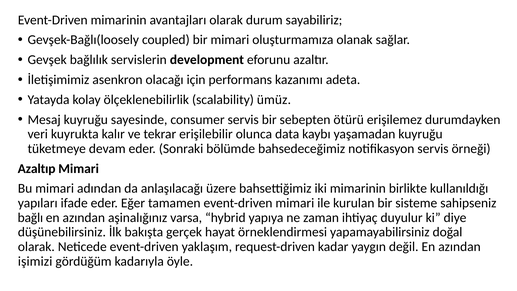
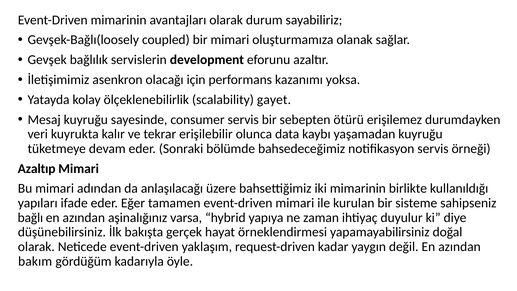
adeta: adeta -> yoksa (343, 80)
ümüz: ümüz -> gayet (274, 100)
işimizi: işimizi -> bakım (35, 261)
